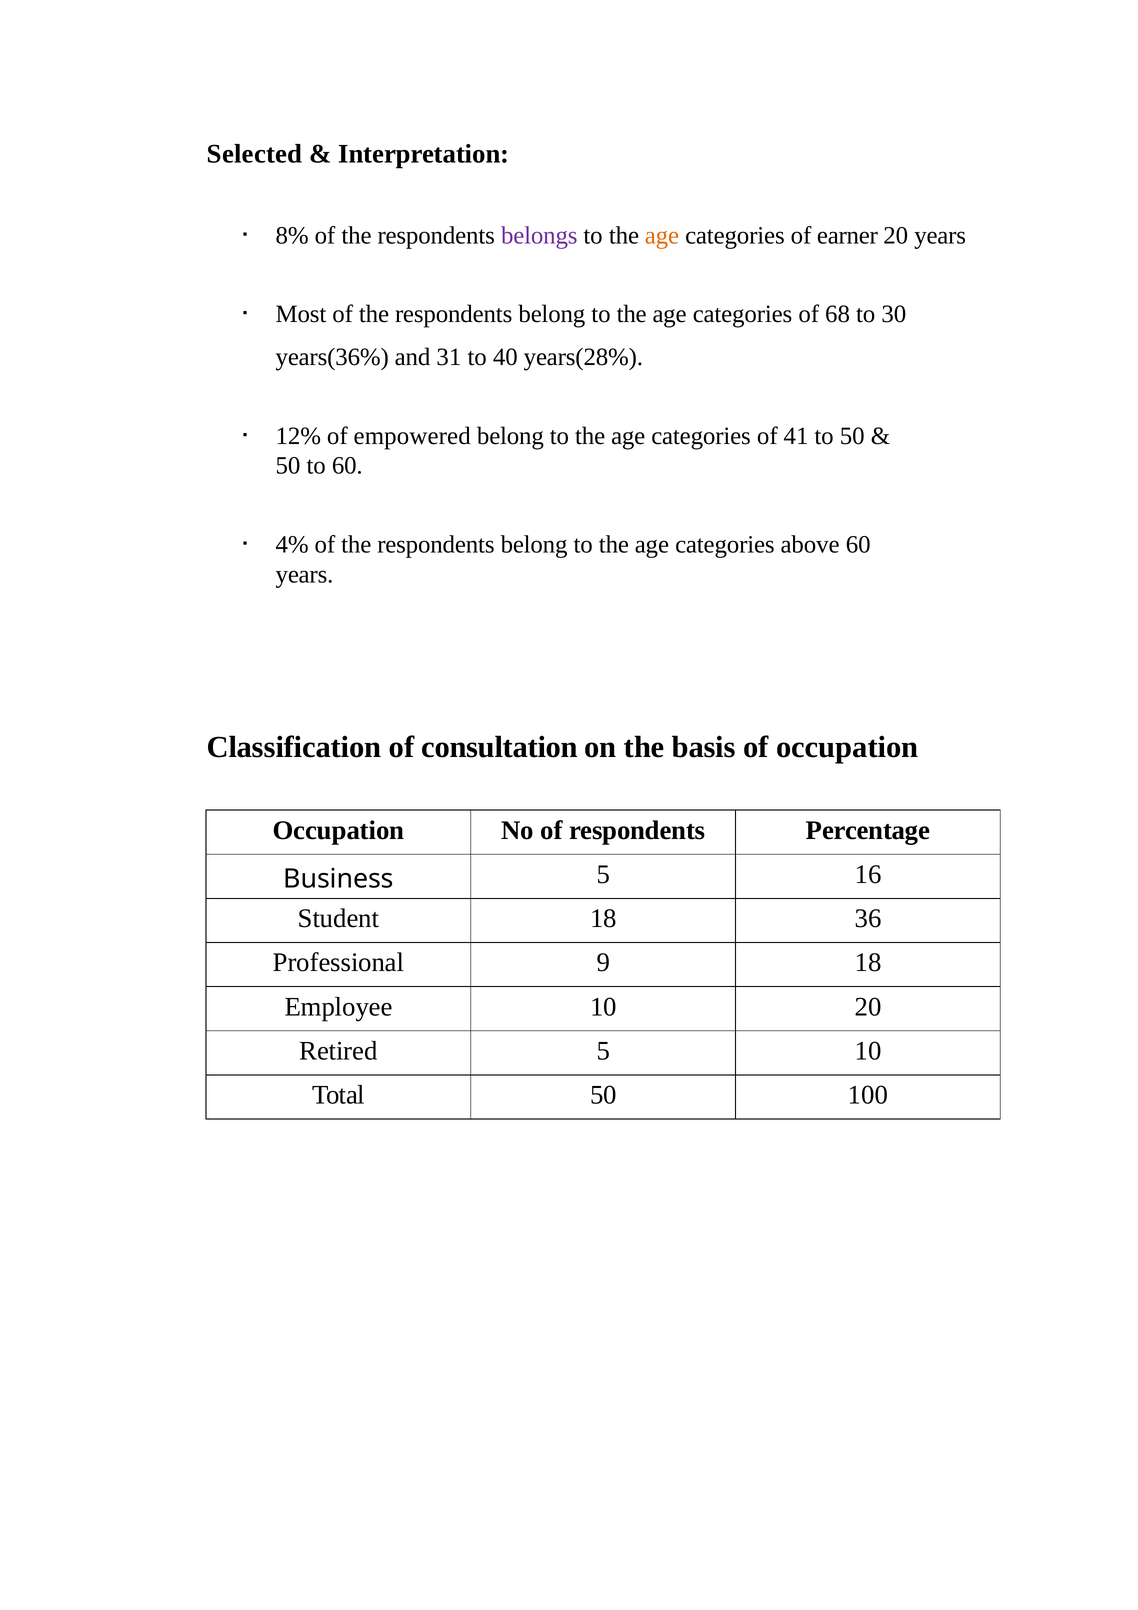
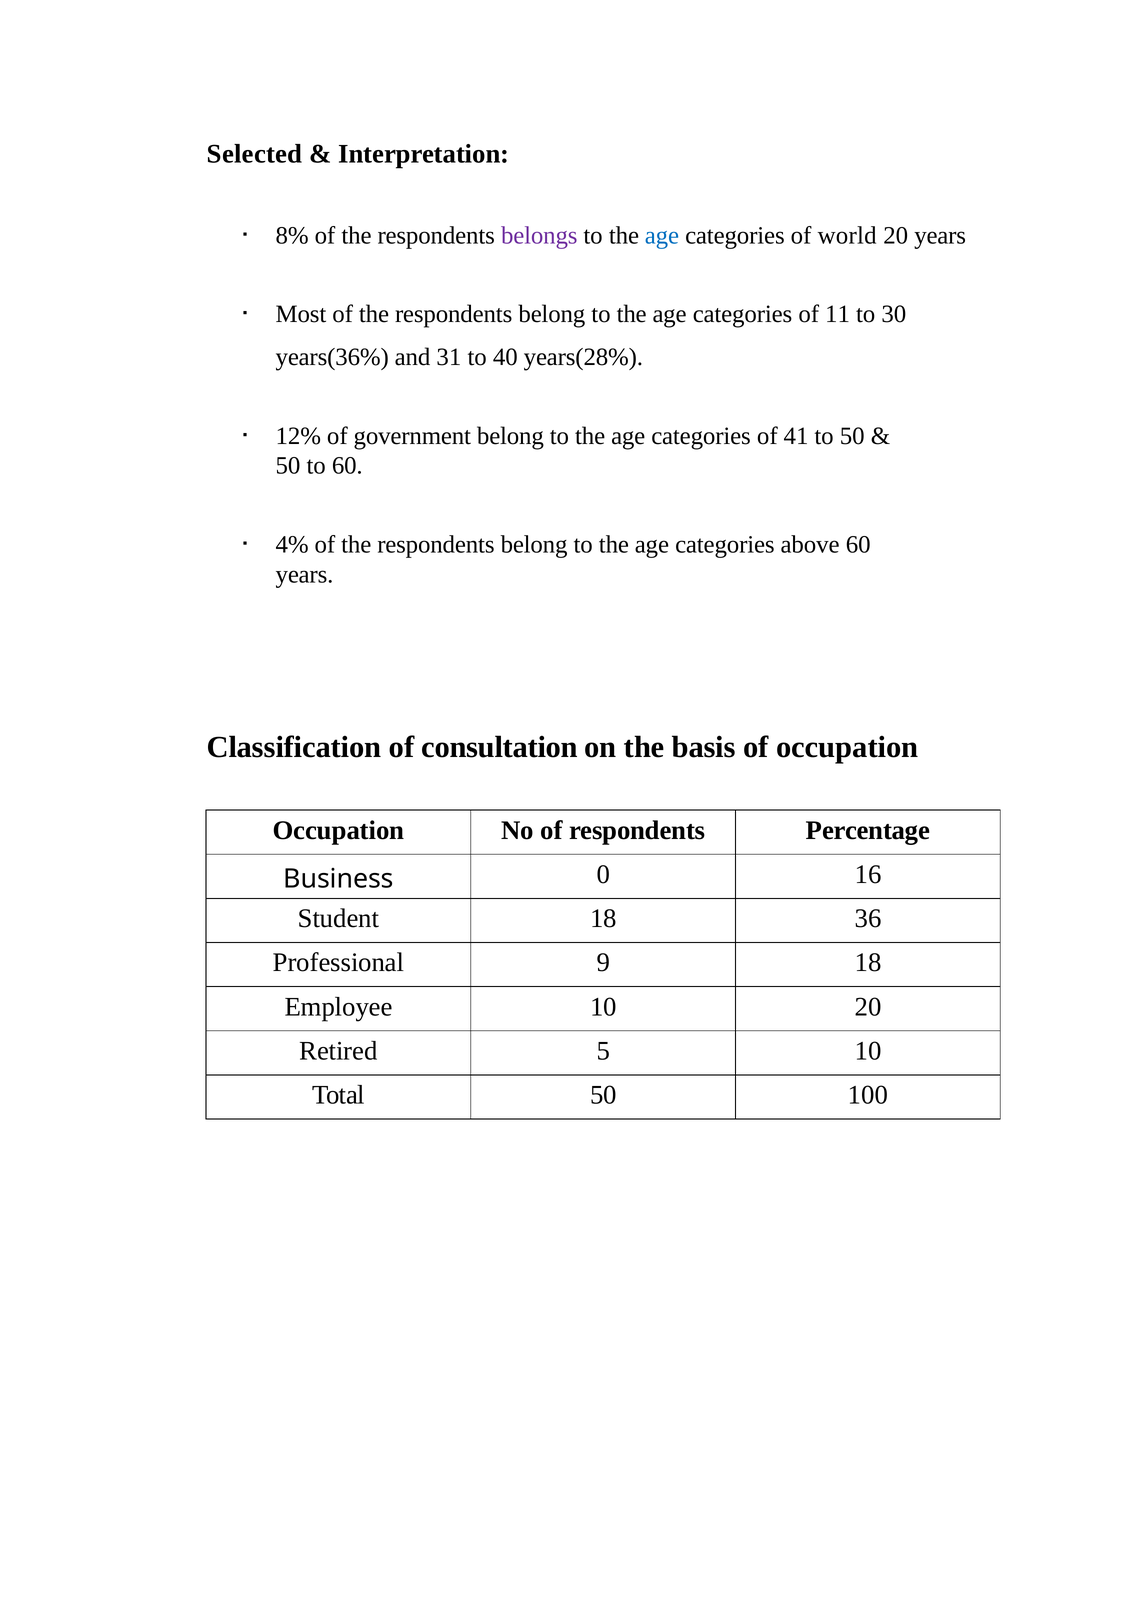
age colour: orange -> blue (662, 235)
earner: earner -> world (847, 235)
68: 68 -> 11 (838, 314)
empowered: empowered -> government (412, 436)
Business 5: 5 -> 0 (604, 875)
